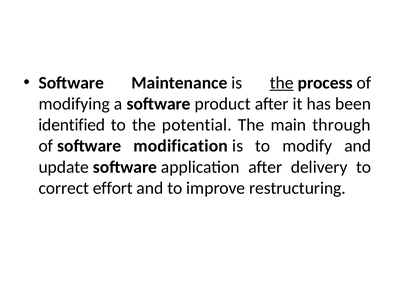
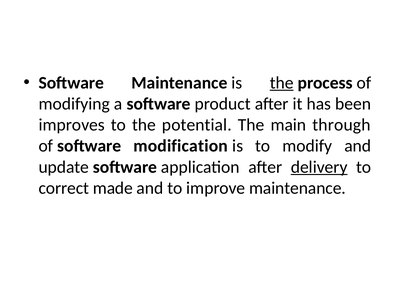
identified: identified -> improves (72, 125)
delivery underline: none -> present (319, 167)
effort: effort -> made (113, 188)
improve restructuring: restructuring -> maintenance (297, 188)
